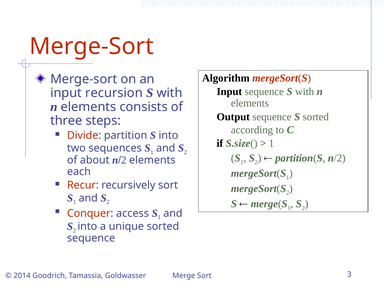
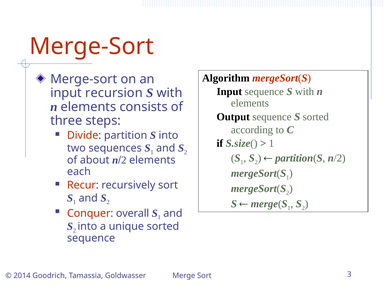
access: access -> overall (133, 213)
